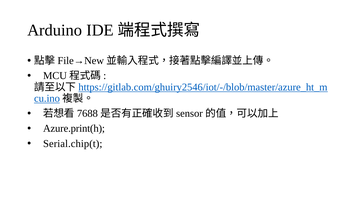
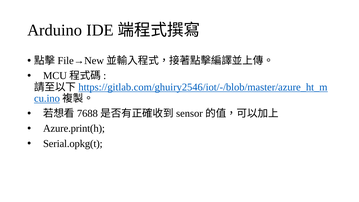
Serial.chip(t: Serial.chip(t -> Serial.opkg(t (73, 144)
